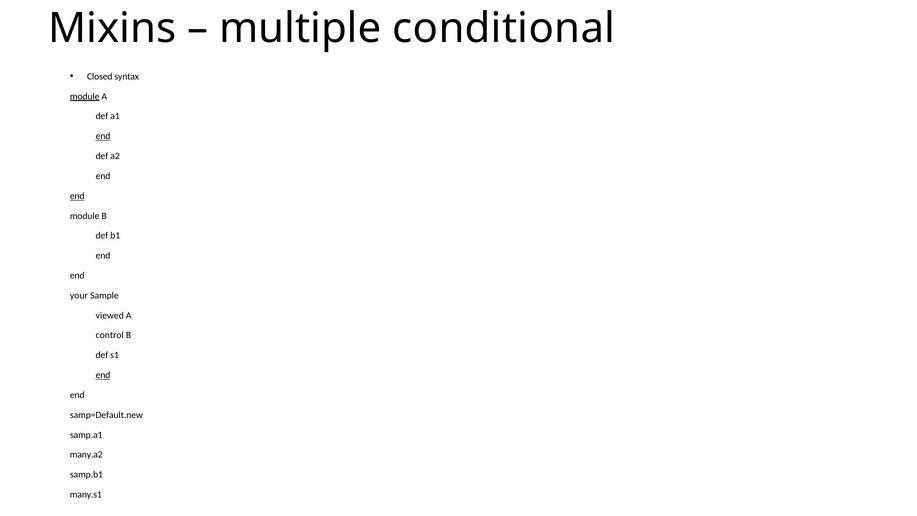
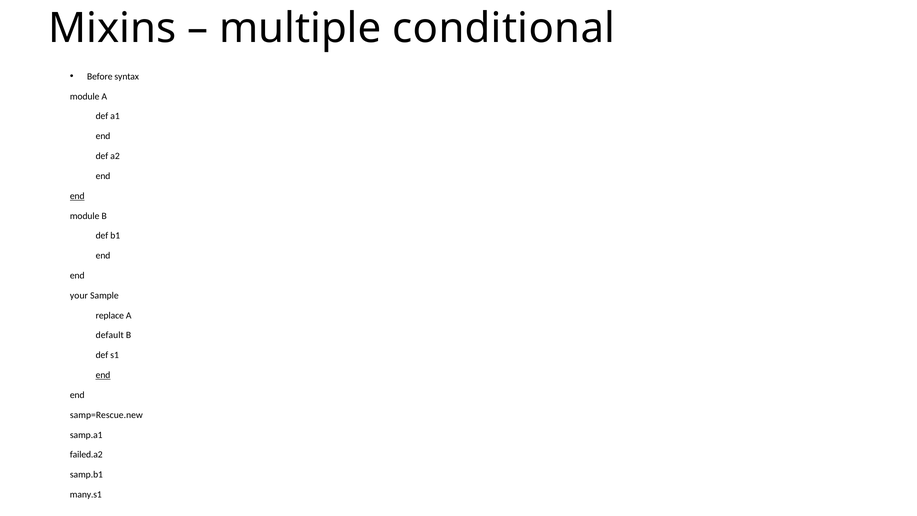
Closed: Closed -> Before (100, 76)
module underline: present -> none (85, 96)
end underline: present -> none (103, 136)
viewed: viewed -> replace (110, 315)
control: control -> default (110, 335)
samp=Default.new: samp=Default.new -> samp=Rescue.new (106, 415)
many.a2: many.a2 -> failed.a2 (86, 455)
